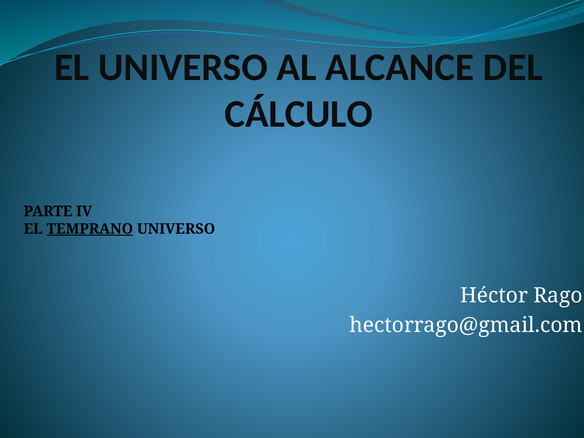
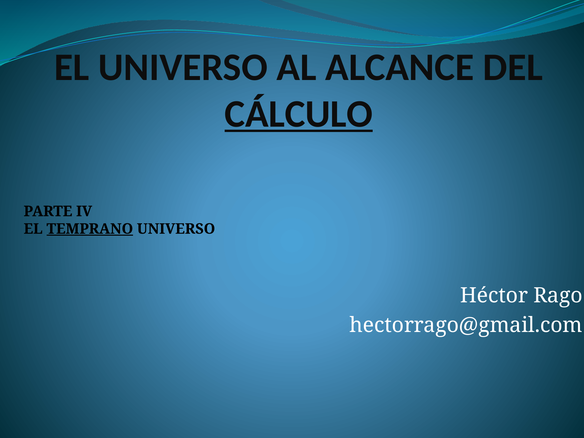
CÁLCULO underline: none -> present (299, 114)
